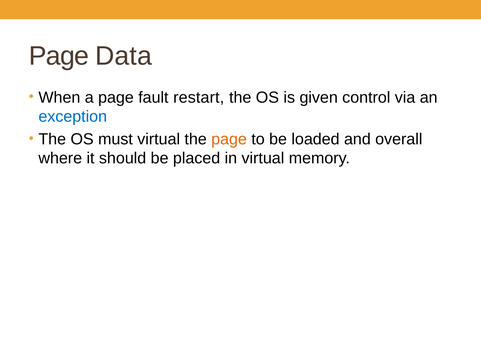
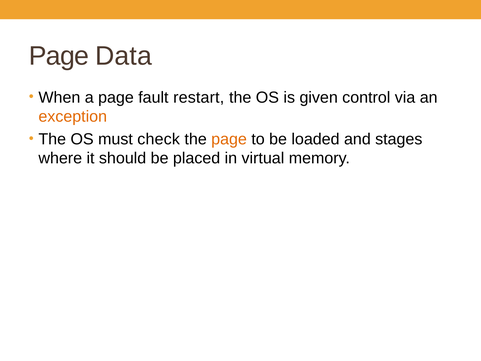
exception colour: blue -> orange (73, 117)
must virtual: virtual -> check (159, 139)
overall: overall -> stages (399, 139)
